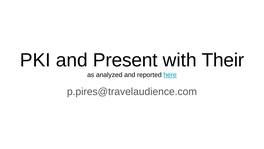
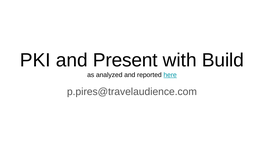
Their: Their -> Build (223, 60)
